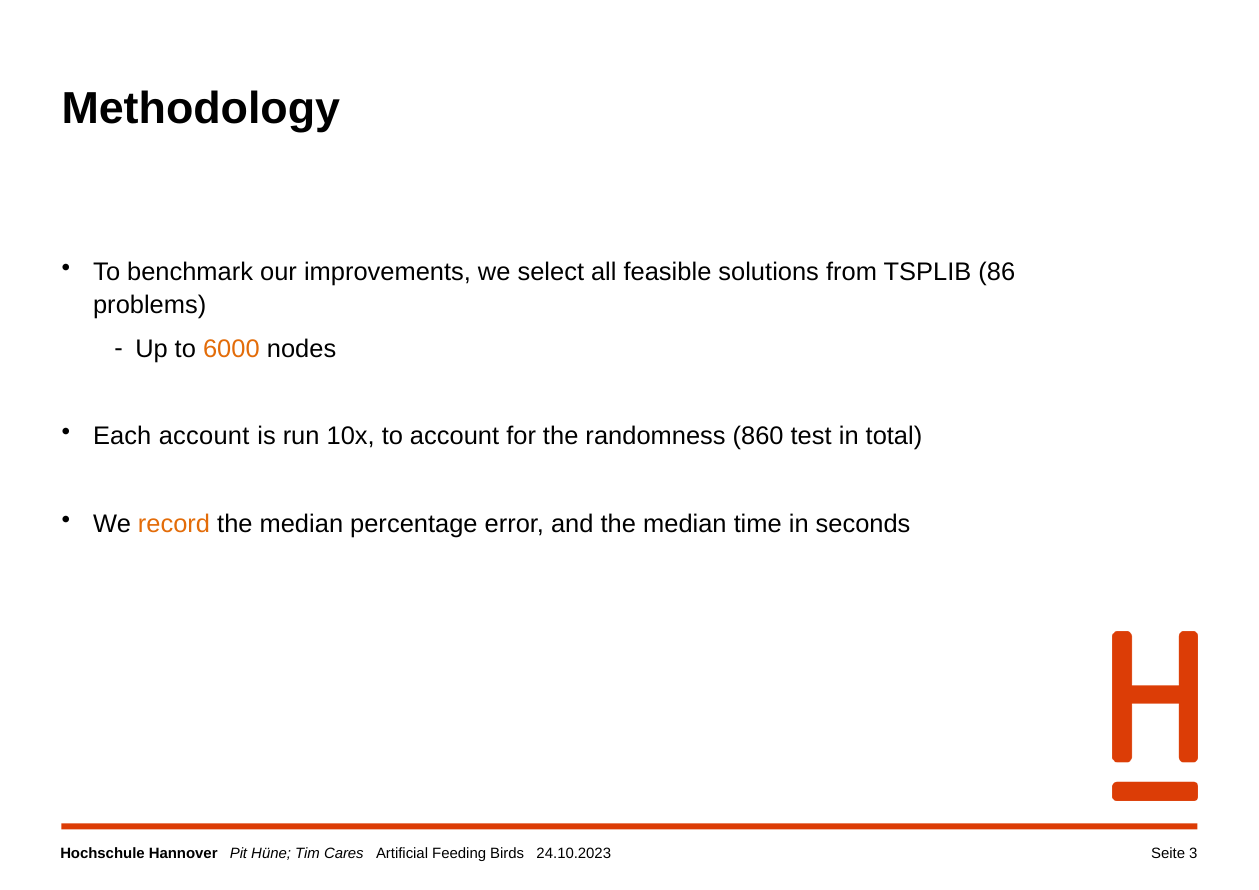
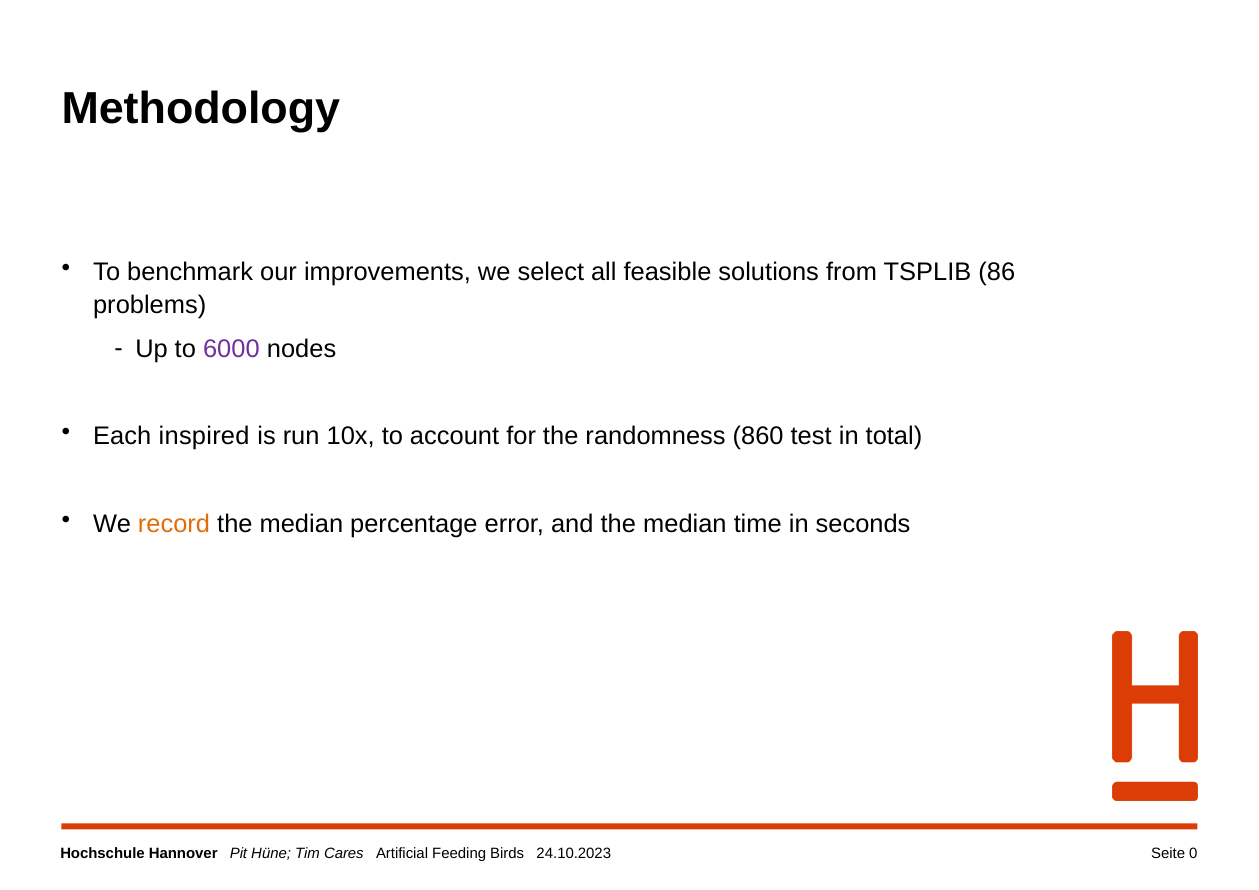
6000 colour: orange -> purple (231, 349)
Each account: account -> inspired (204, 437)
3: 3 -> 0 (1193, 854)
